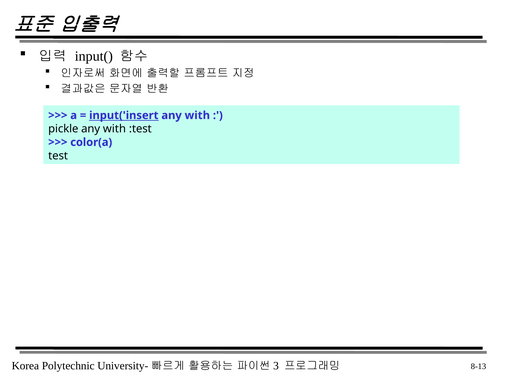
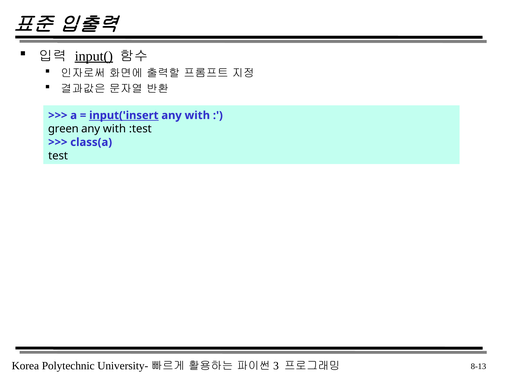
input( underline: none -> present (94, 56)
pickle: pickle -> green (63, 129)
color(a: color(a -> class(a (91, 143)
